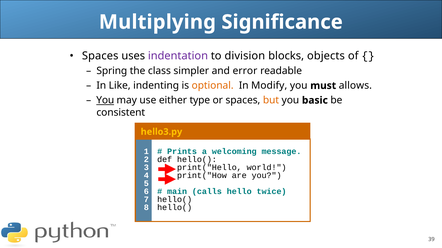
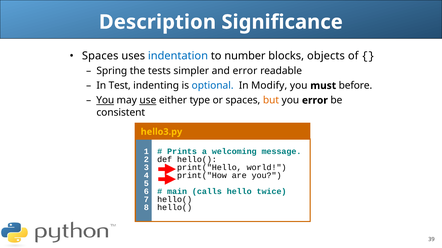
Multiplying: Multiplying -> Description (157, 22)
indentation colour: purple -> blue (178, 56)
division: division -> number (245, 56)
class: class -> tests (159, 71)
Like: Like -> Test (120, 86)
optional colour: orange -> blue (213, 86)
allows: allows -> before (355, 86)
use underline: none -> present (148, 101)
you basic: basic -> error (315, 101)
